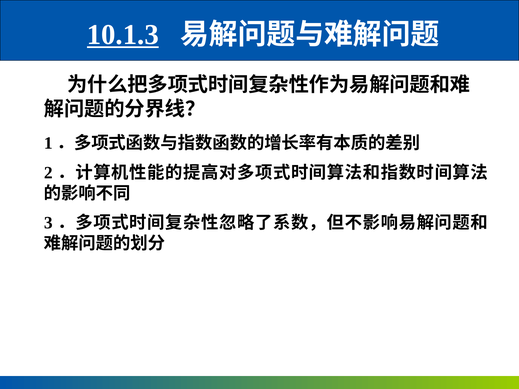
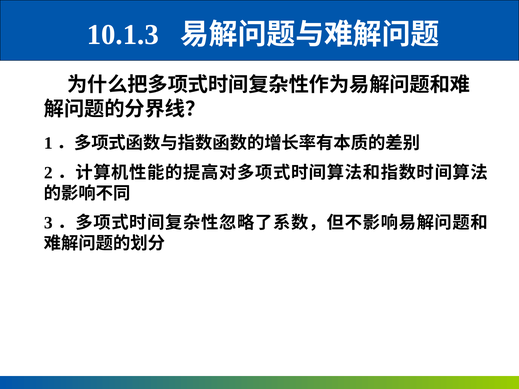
10.1.3 underline: present -> none (123, 35)
